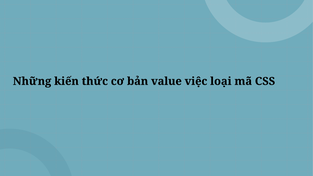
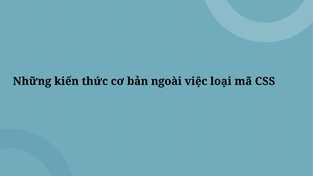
value: value -> ngoài (166, 81)
